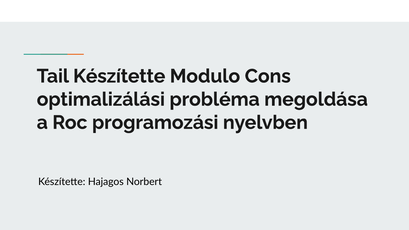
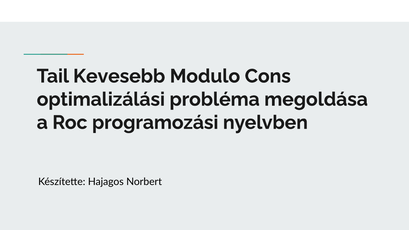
Tail Készítette: Készítette -> Kevesebb (119, 76)
